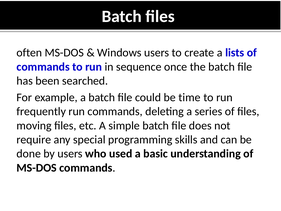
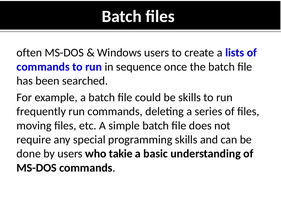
be time: time -> skills (190, 97)
used: used -> takie (121, 154)
